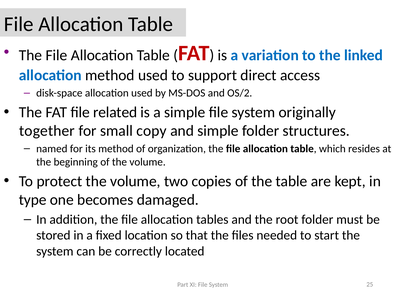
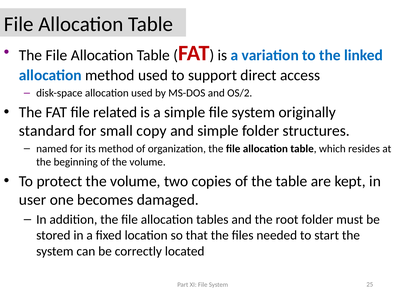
together: together -> standard (47, 131)
type: type -> user (33, 200)
